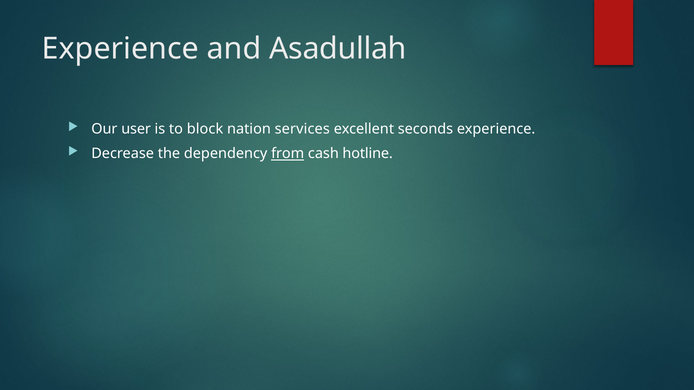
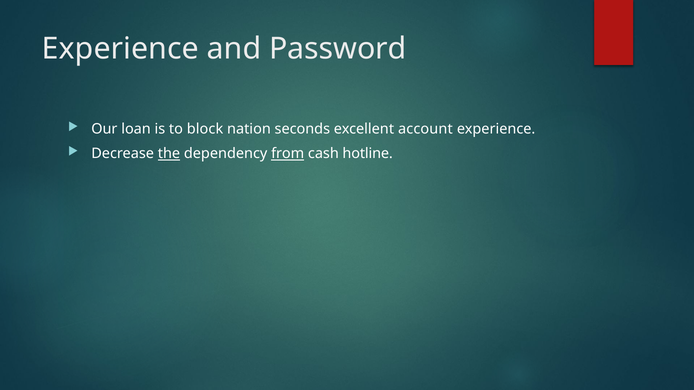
Asadullah: Asadullah -> Password (338, 49)
user: user -> loan (136, 129)
services: services -> seconds (302, 129)
seconds: seconds -> account (425, 129)
the underline: none -> present (169, 154)
